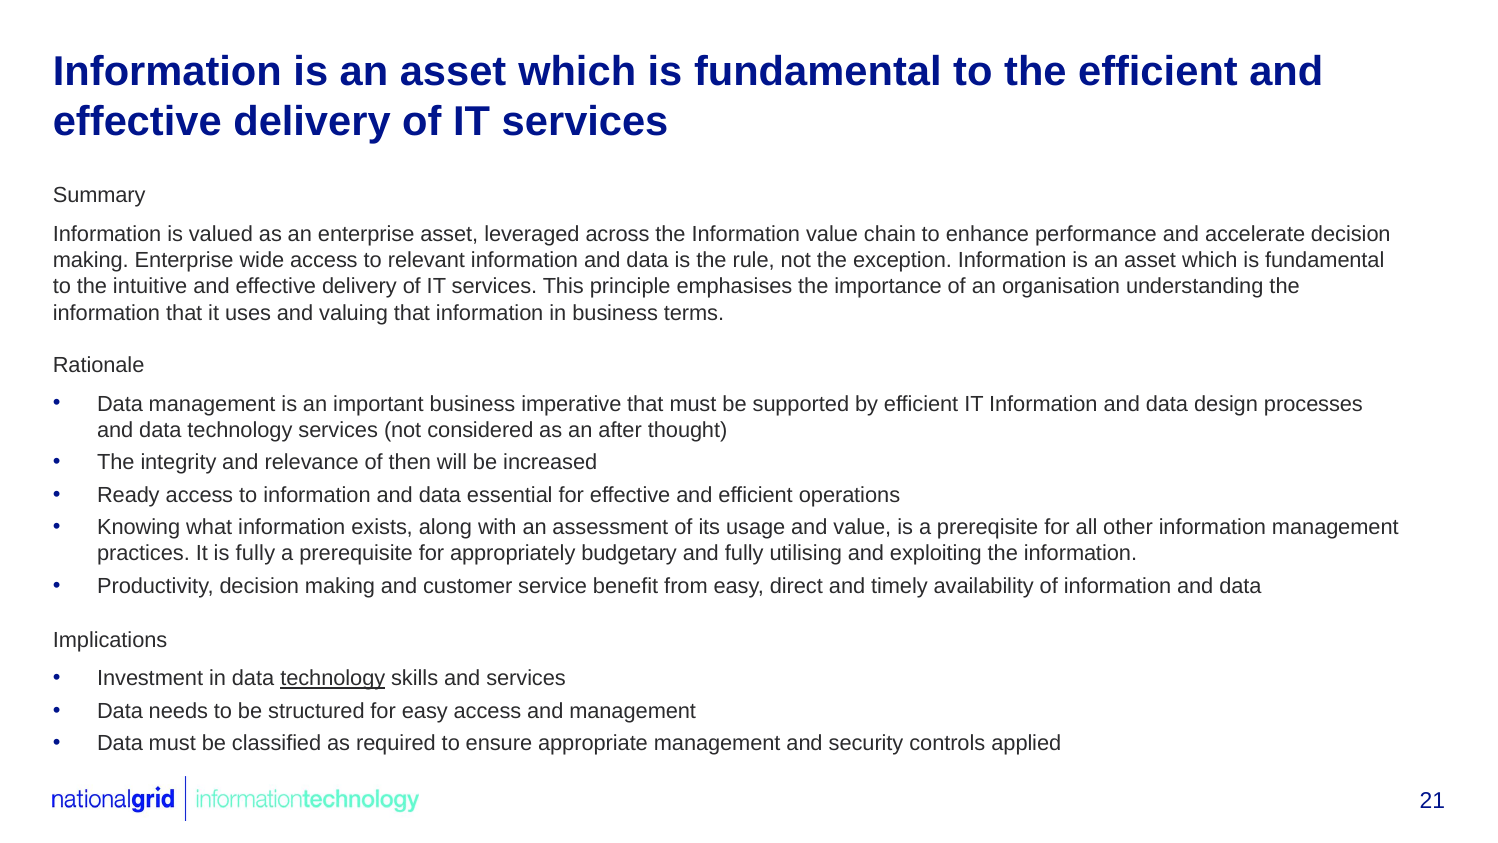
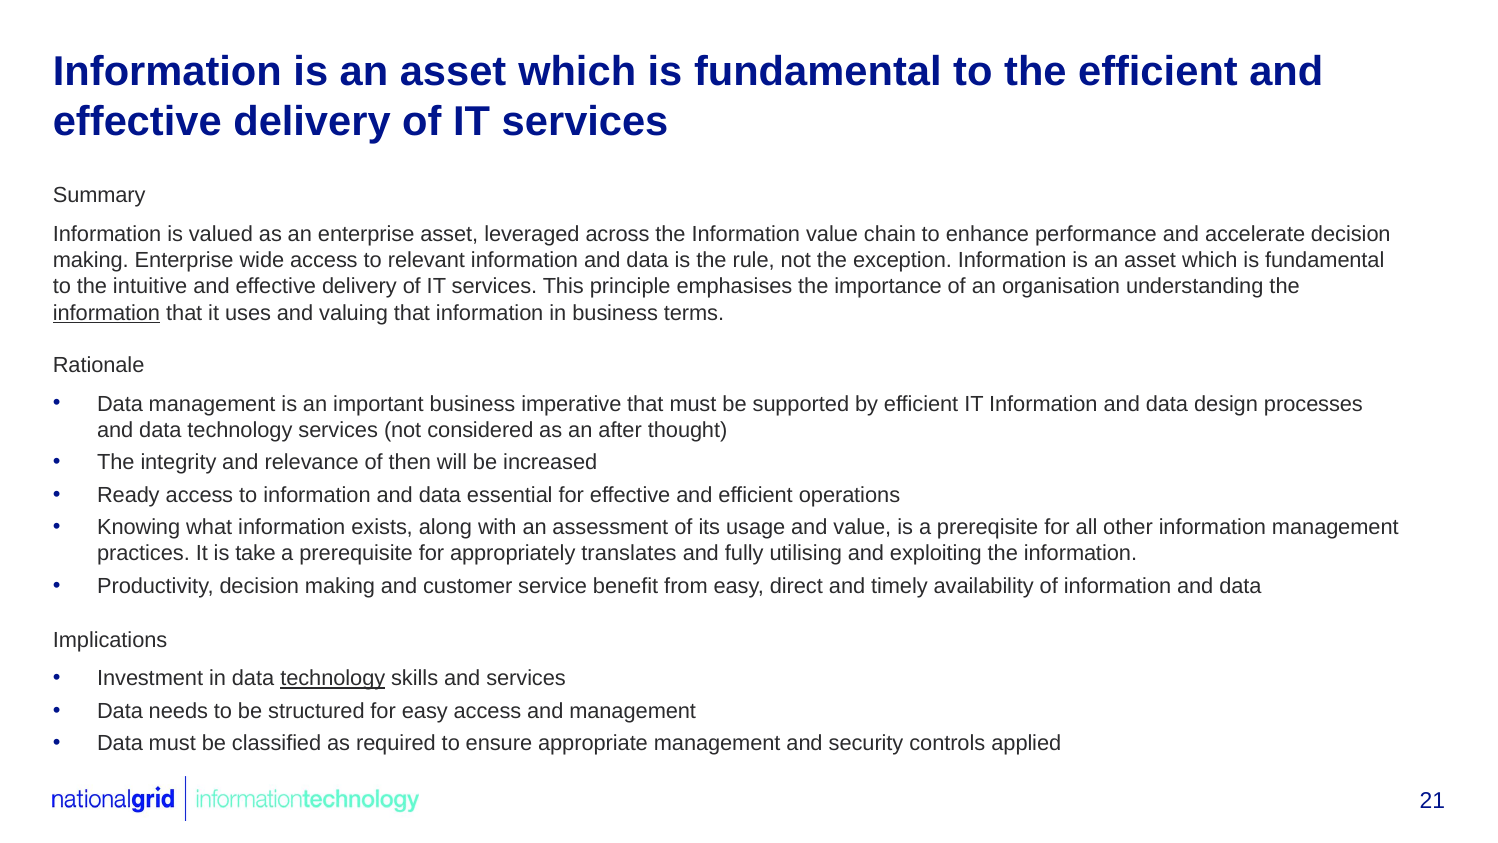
information underline: none -> present (107, 313)
is fully: fully -> take (256, 554)
budgetary: budgetary -> translates (629, 554)
